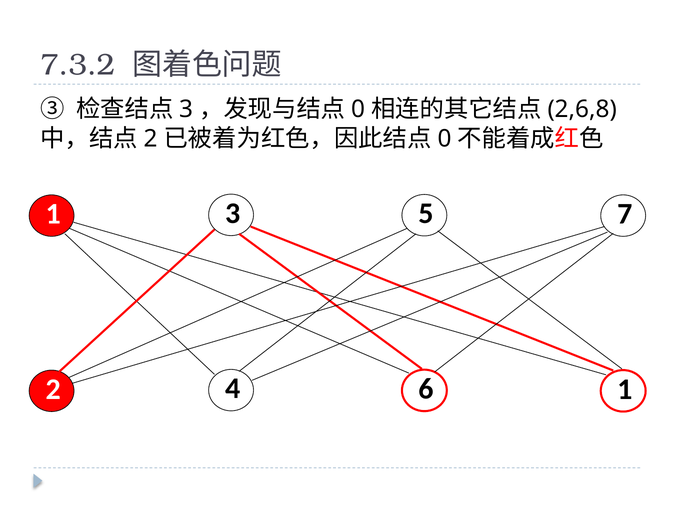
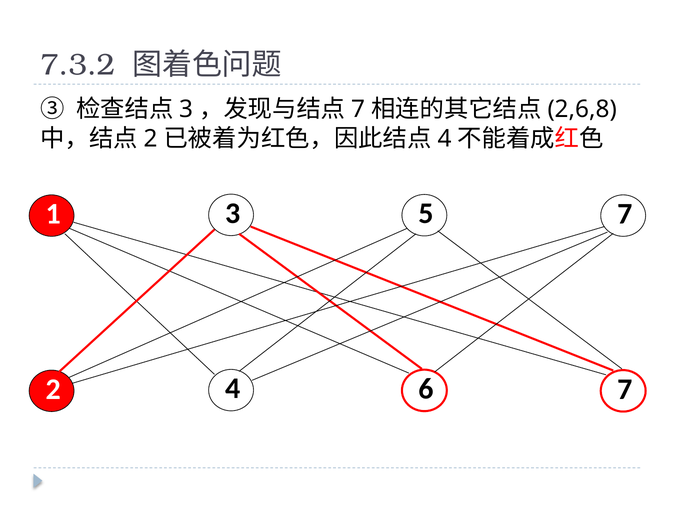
0: 0 -> 7 (358, 110)
0: 0 -> 4 (445, 139)
4 1: 1 -> 7 (625, 390)
